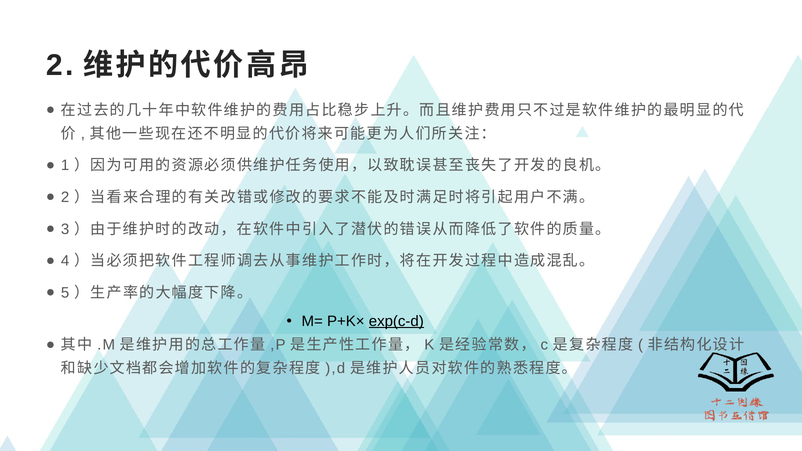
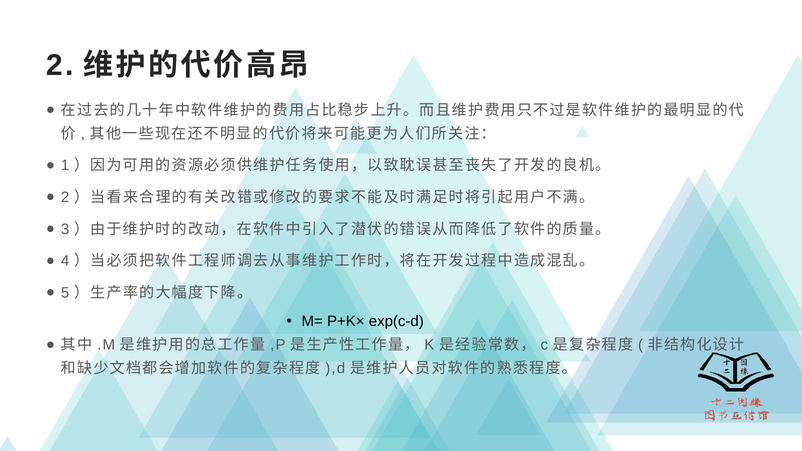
exp(c-d underline: present -> none (396, 321)
